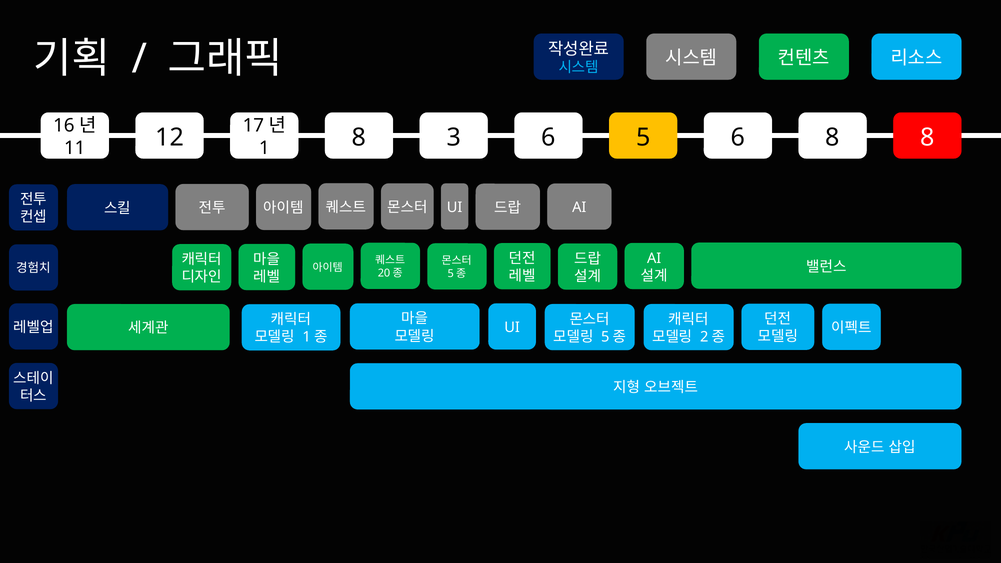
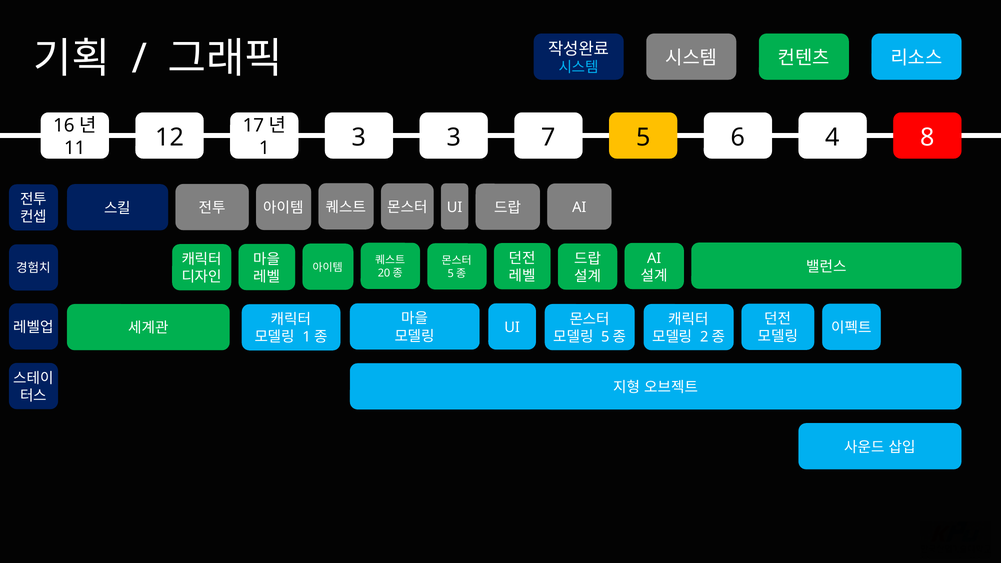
1 8: 8 -> 3 (359, 137)
3 6: 6 -> 7 (548, 137)
6 8: 8 -> 4 (833, 137)
